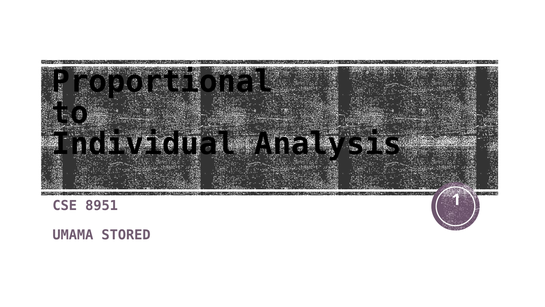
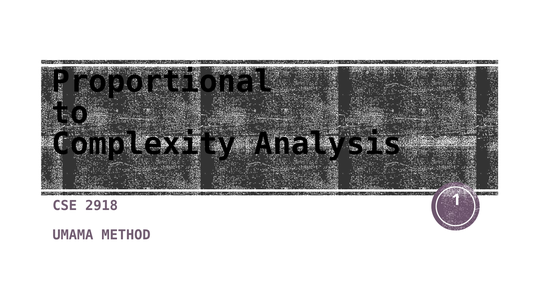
Individual: Individual -> Complexity (144, 144)
8951: 8951 -> 2918 (102, 206)
STORED: STORED -> METHOD (126, 235)
